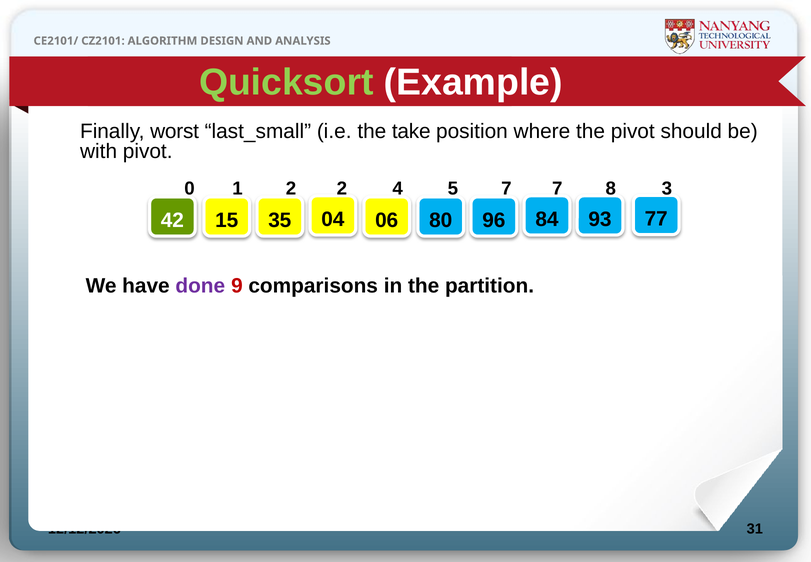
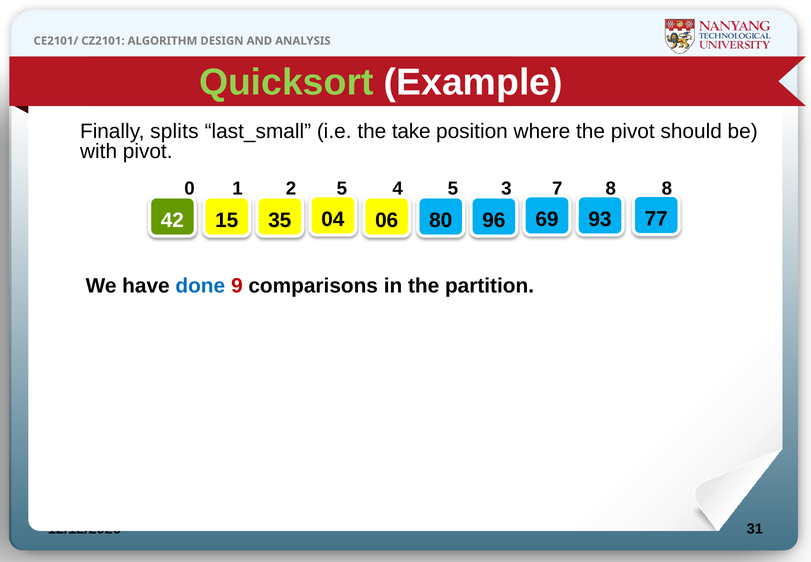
worst: worst -> splits (174, 131)
2 2: 2 -> 5 (342, 189)
5 7: 7 -> 3 (506, 189)
8 3: 3 -> 8 (667, 189)
84: 84 -> 69 (547, 219)
done colour: purple -> blue (200, 285)
